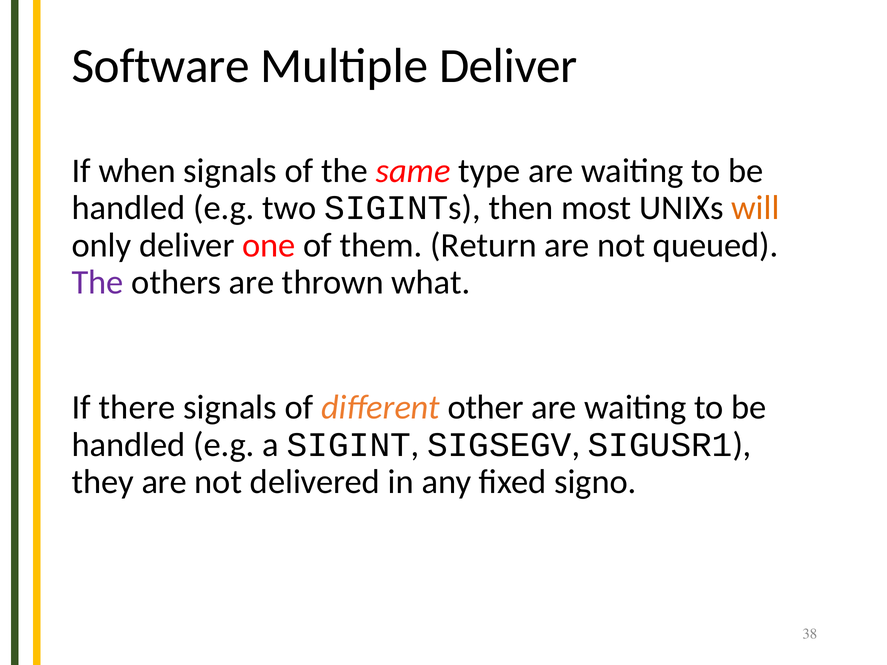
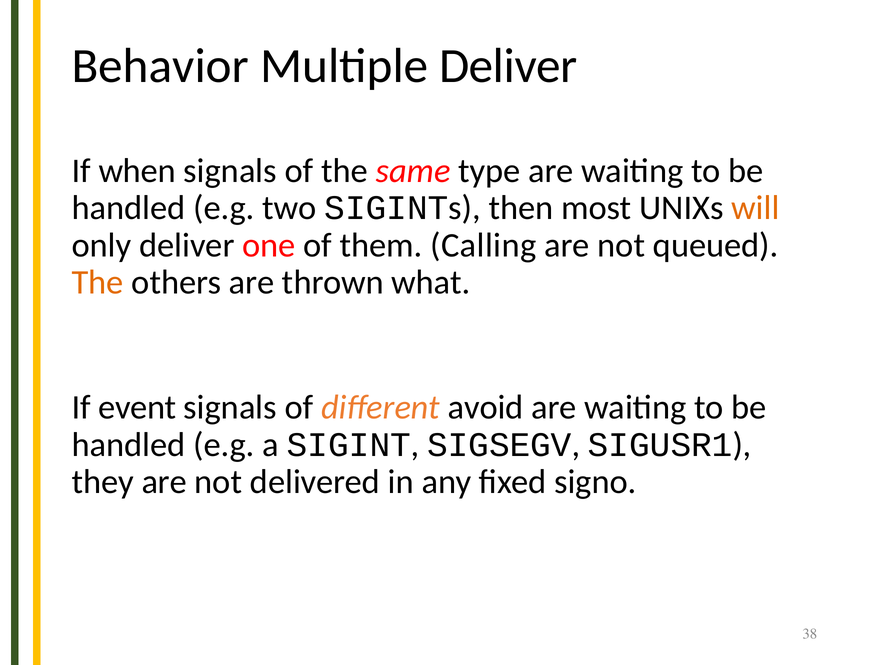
Software: Software -> Behavior (160, 66)
Return: Return -> Calling (483, 245)
The colour: purple -> orange (98, 282)
there: there -> event (137, 408)
other: other -> avoid (486, 408)
